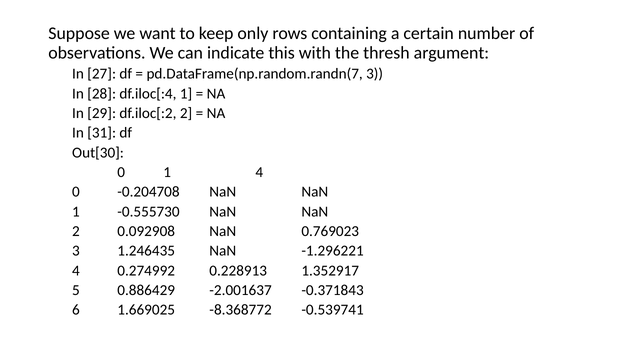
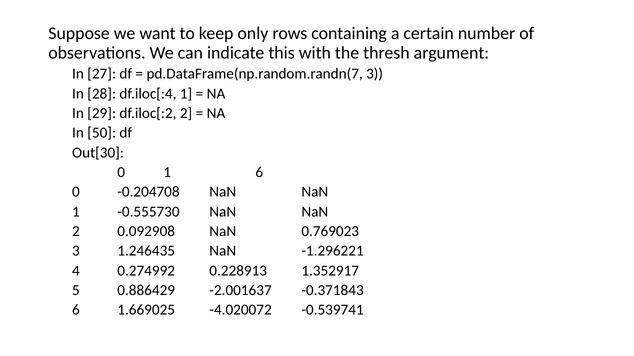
31: 31 -> 50 (102, 133)
1 4: 4 -> 6 (259, 173)
-8.368772: -8.368772 -> -4.020072 (241, 310)
